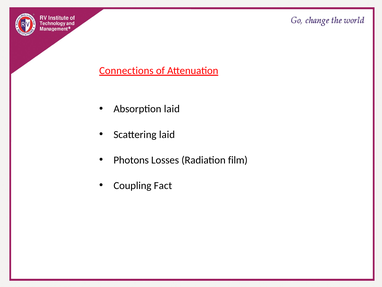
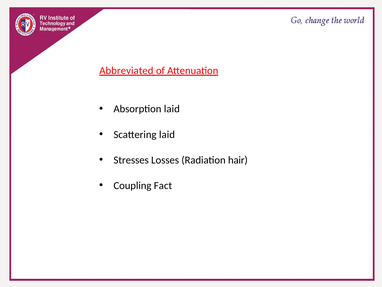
Connections: Connections -> Abbreviated (126, 71)
Photons: Photons -> Stresses (131, 160)
film: film -> hair (238, 160)
